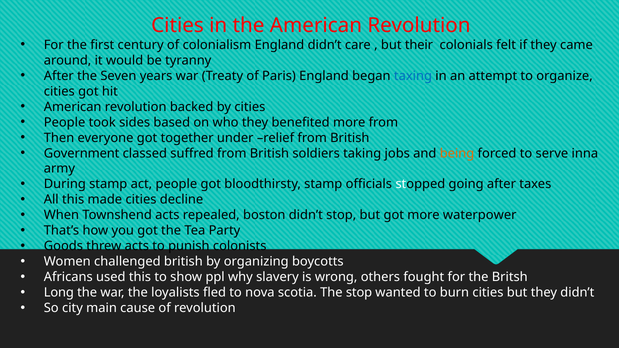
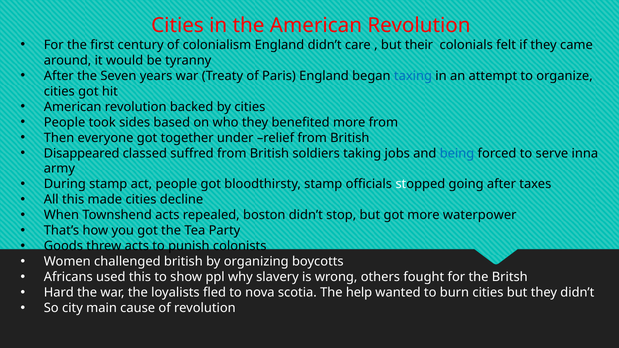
Government: Government -> Disappeared (82, 153)
being colour: orange -> blue (457, 153)
Long: Long -> Hard (59, 293)
The stop: stop -> help (359, 293)
